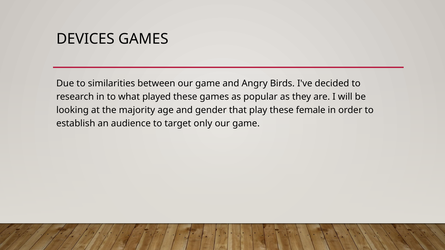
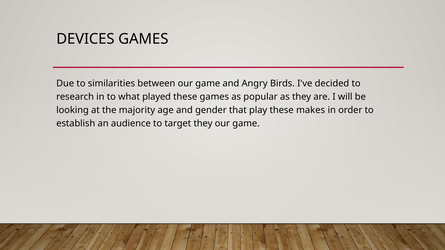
female: female -> makes (311, 110)
target only: only -> they (203, 124)
